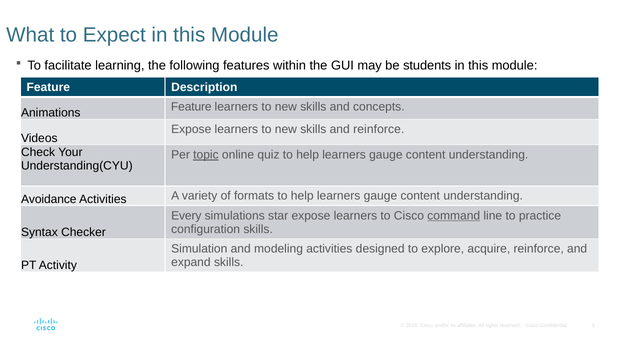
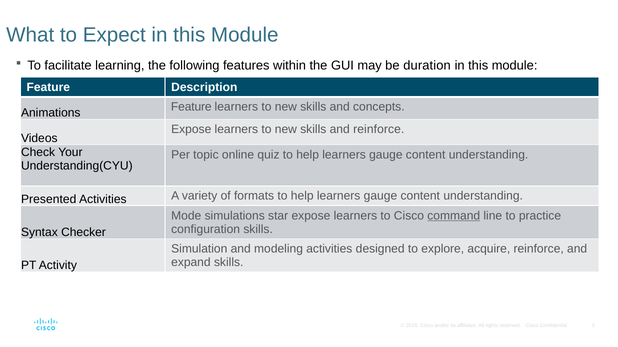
students: students -> duration (427, 66)
topic underline: present -> none (206, 155)
Avoidance: Avoidance -> Presented (49, 199)
Every: Every -> Mode (186, 216)
